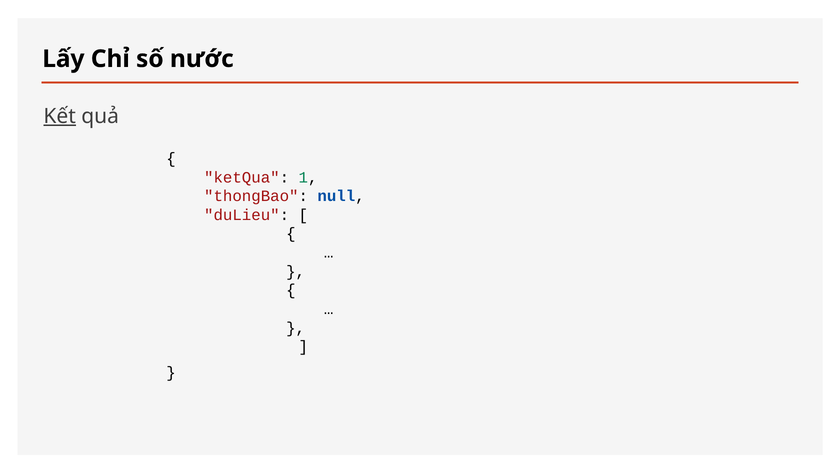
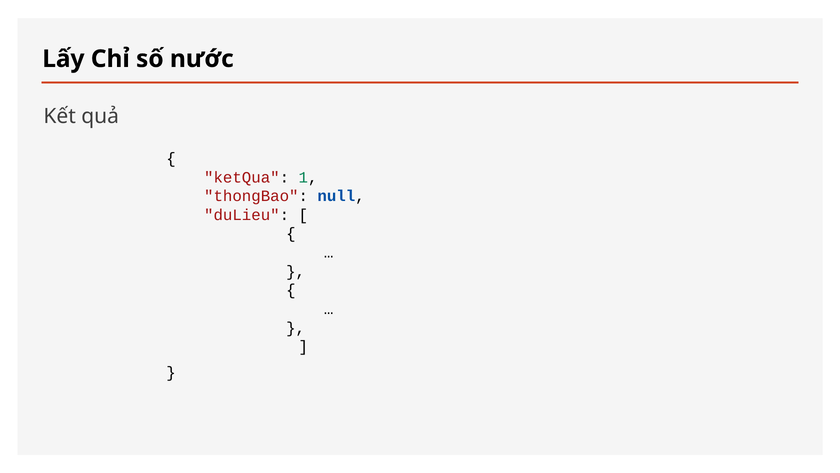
Kết underline: present -> none (60, 116)
